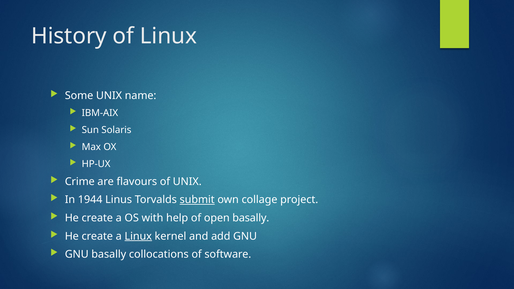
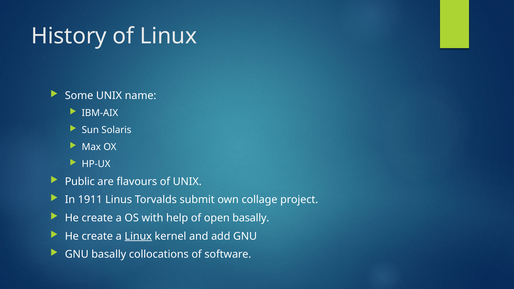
Crime: Crime -> Public (80, 182)
1944: 1944 -> 1911 (90, 200)
submit underline: present -> none (197, 200)
